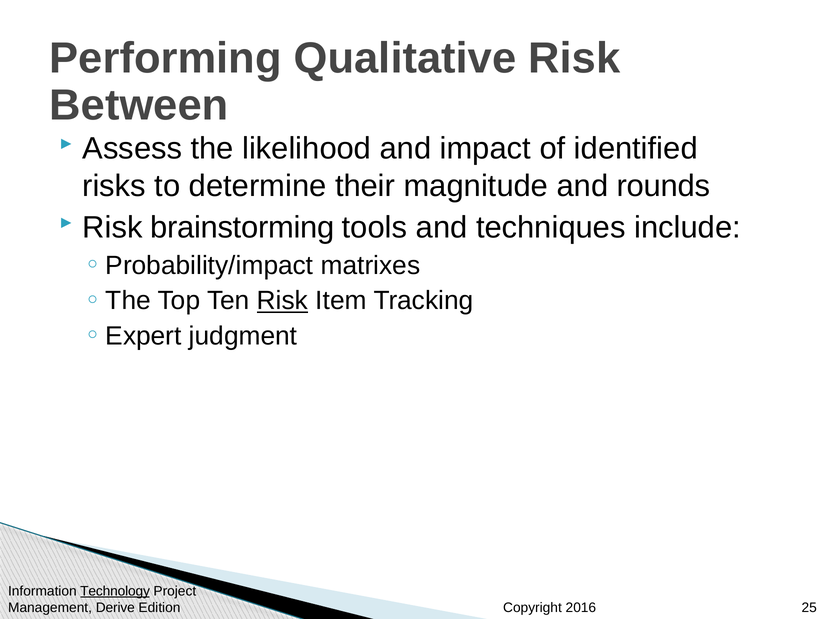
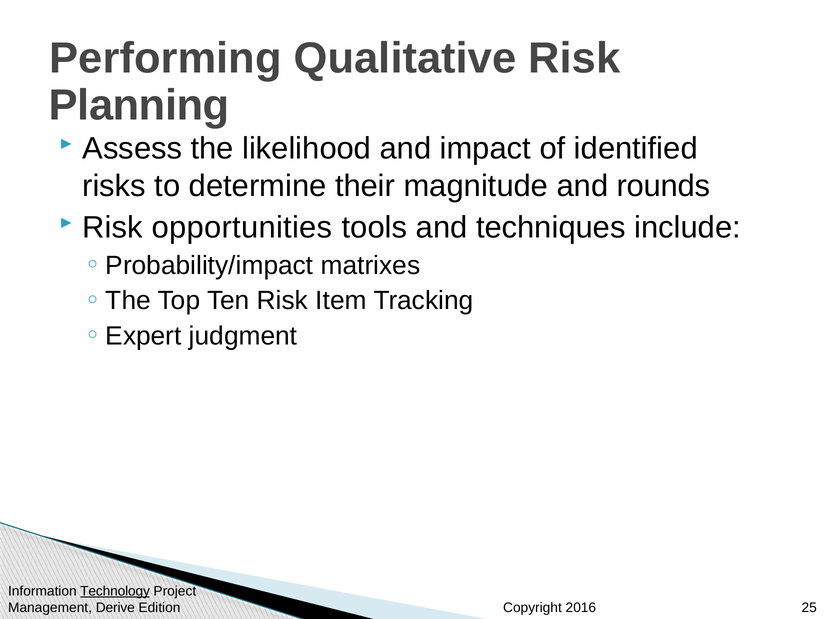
Between: Between -> Planning (139, 106)
brainstorming: brainstorming -> opportunities (242, 228)
Risk underline: present -> none (282, 301)
